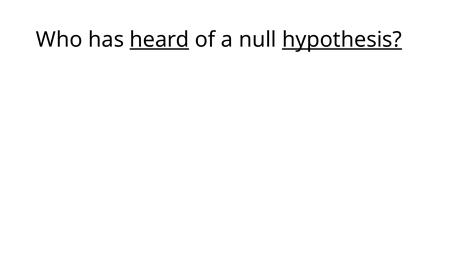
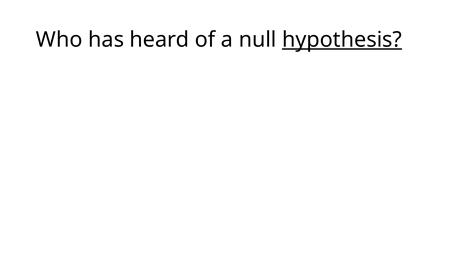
heard underline: present -> none (159, 40)
